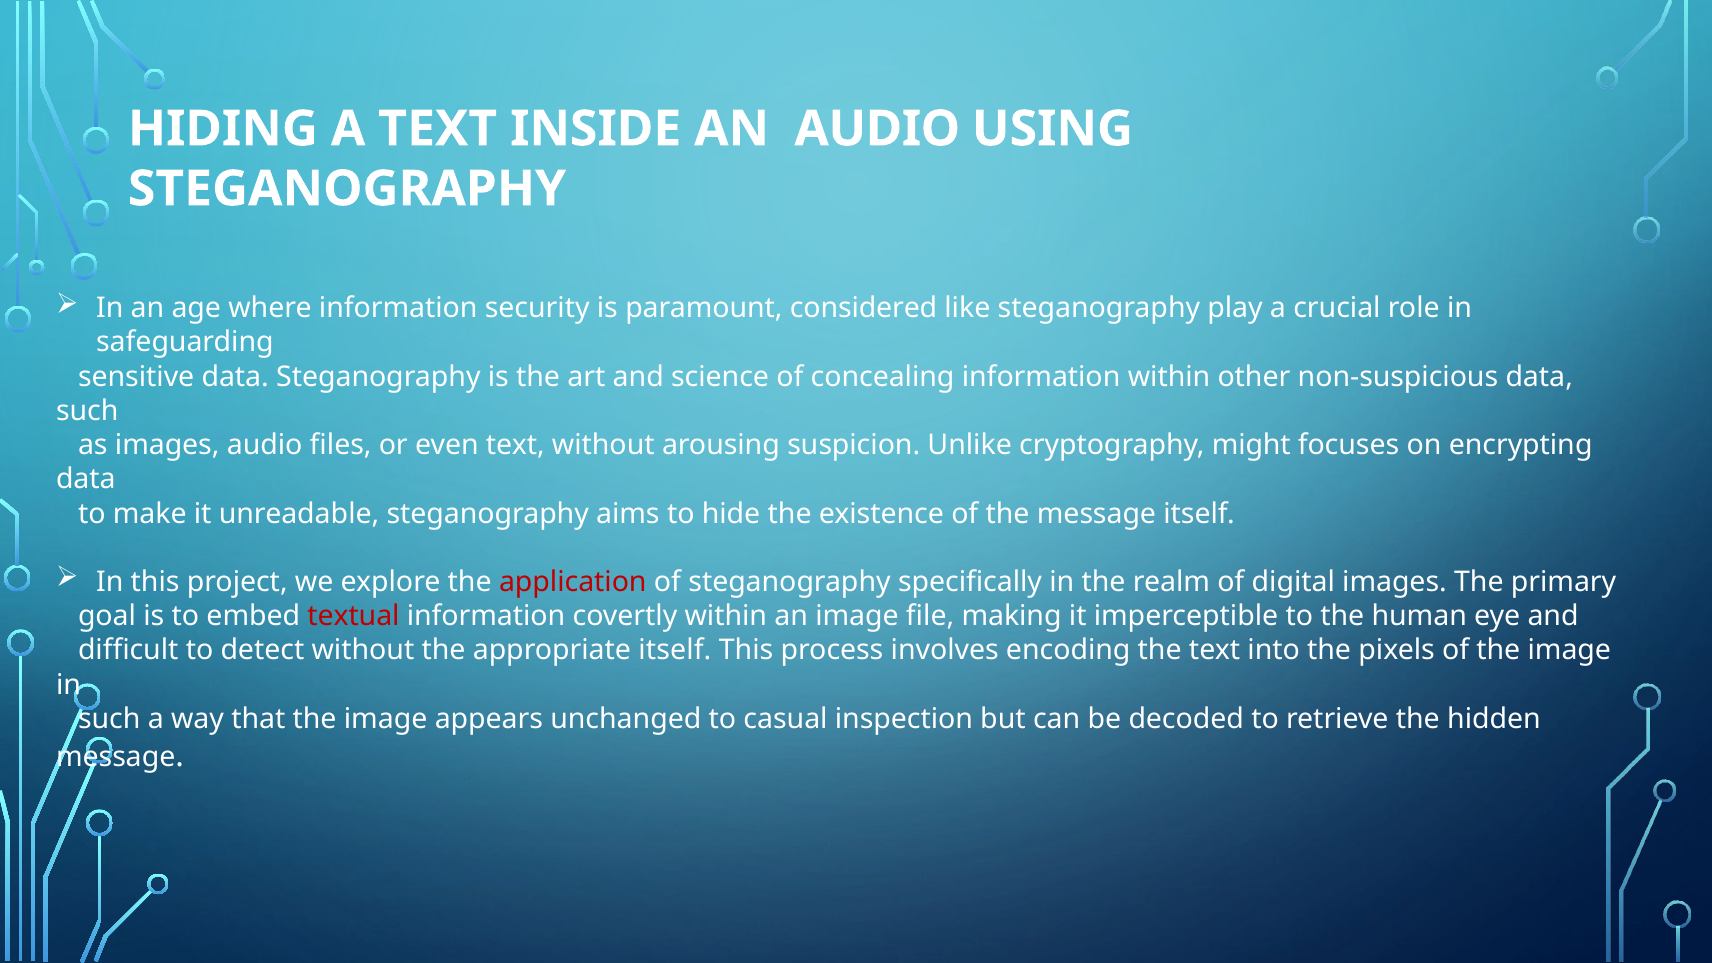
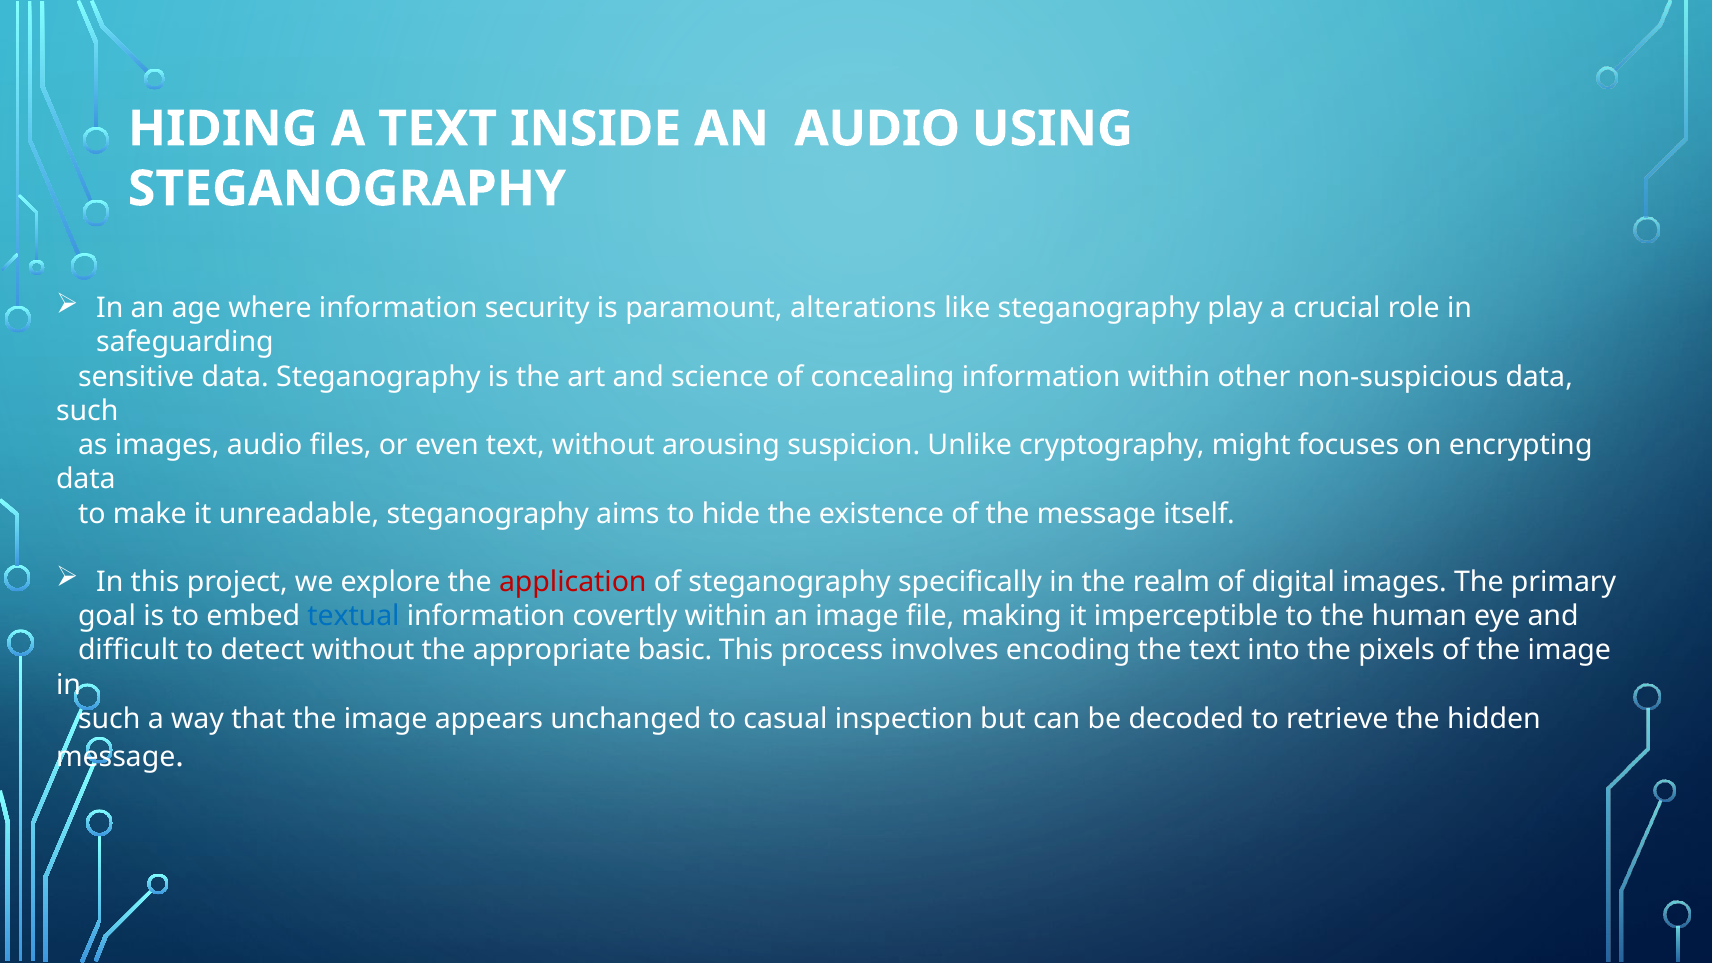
considered: considered -> alterations (863, 308)
textual colour: red -> blue (353, 616)
appropriate itself: itself -> basic (675, 651)
